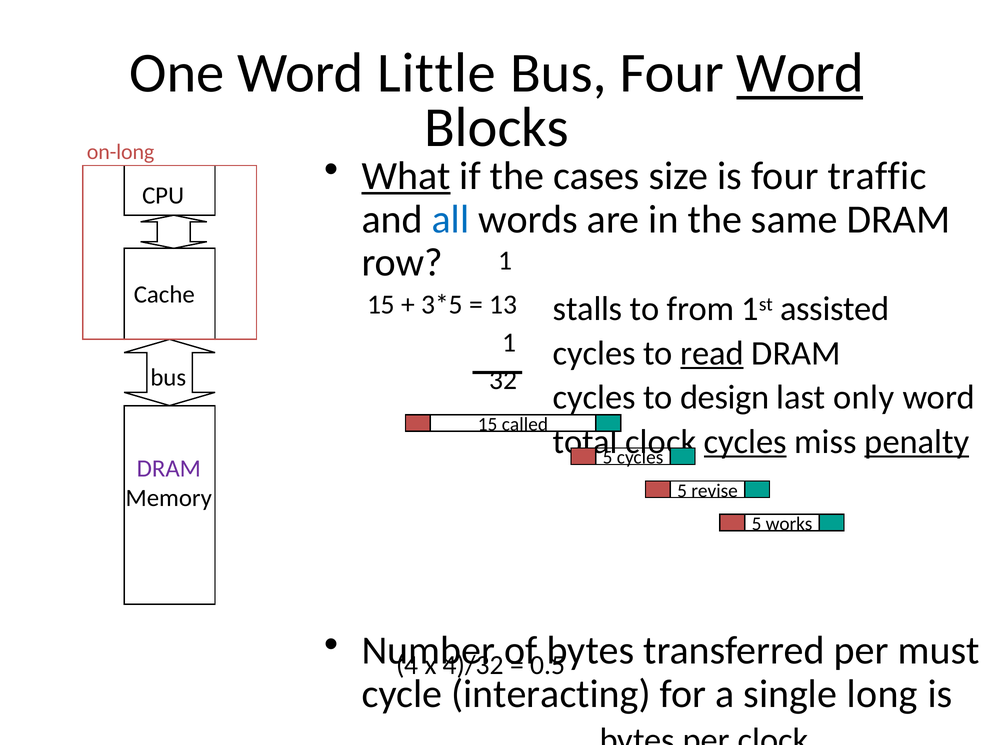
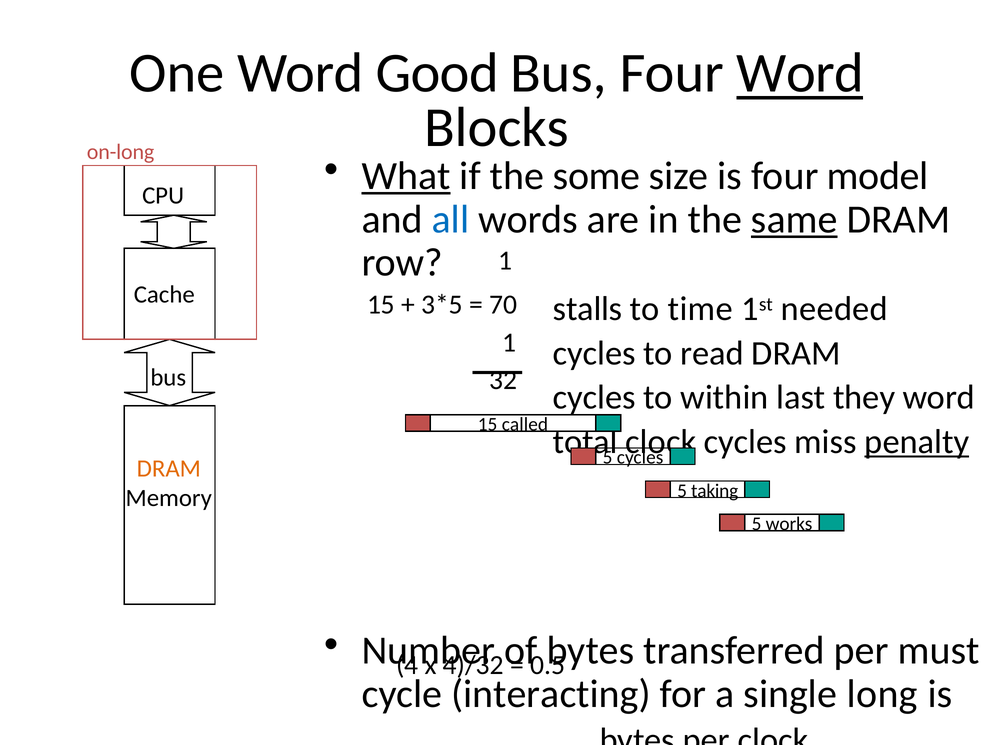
Little: Little -> Good (437, 73)
cases: cases -> some (597, 176)
traffic: traffic -> model (878, 176)
same underline: none -> present (794, 219)
13: 13 -> 70 (503, 305)
from: from -> time (700, 309)
assisted: assisted -> needed (834, 309)
read underline: present -> none (712, 353)
design: design -> within (724, 397)
only: only -> they (864, 397)
cycles underline: present -> none (745, 441)
DRAM colour: purple -> orange (169, 468)
revise: revise -> taking (715, 490)
